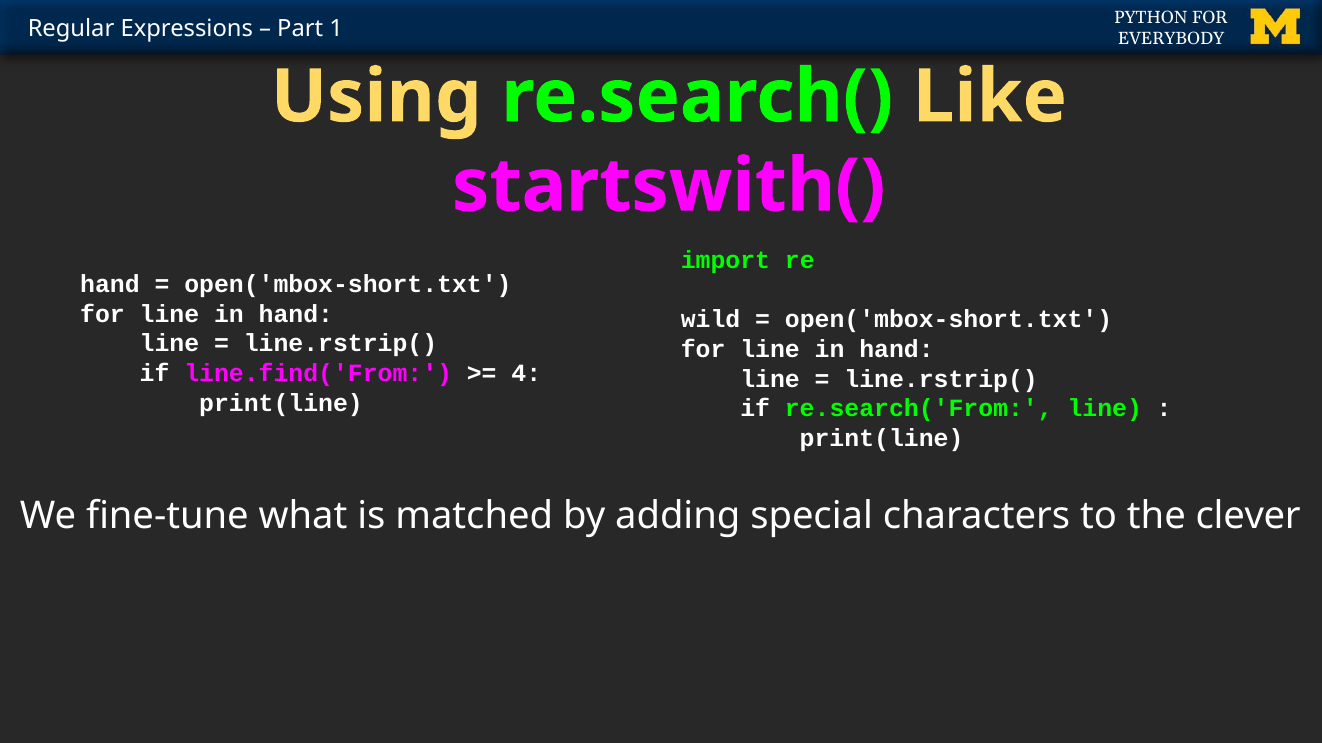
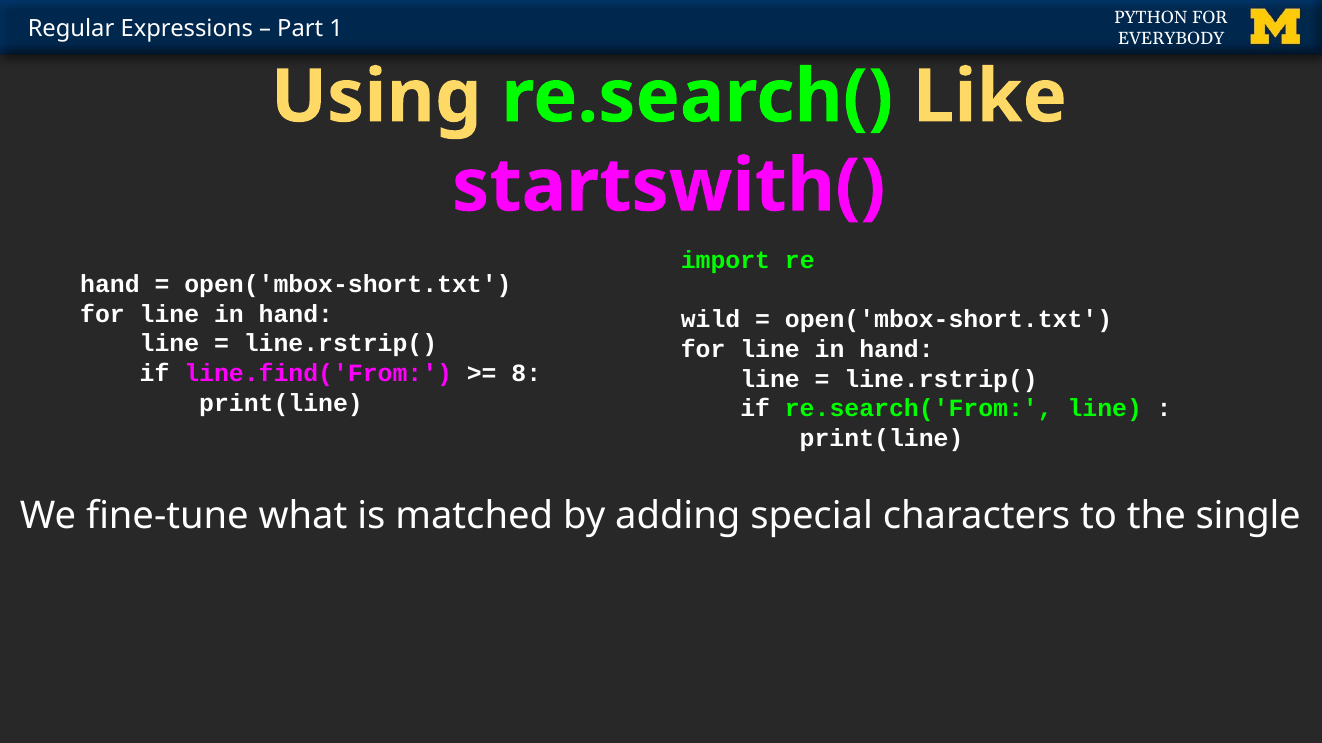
4: 4 -> 8 (526, 374)
clever: clever -> single (1248, 516)
